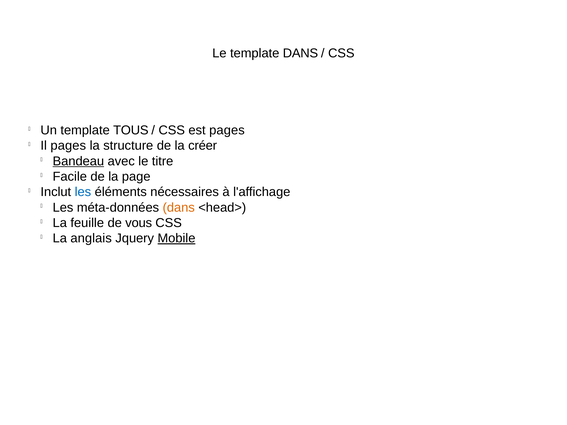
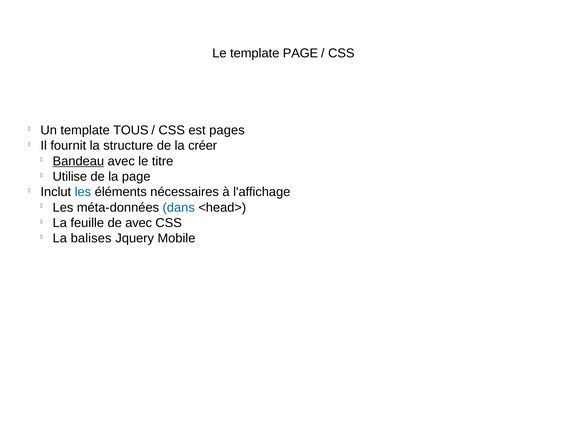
template DANS: DANS -> PAGE (300, 53)
Il pages: pages -> fournit (68, 146)
Facile: Facile -> Utilise (70, 177)
dans colour: orange -> blue (179, 208)
de vous: vous -> avec (139, 223)
anglais: anglais -> balises (91, 238)
Mobile underline: present -> none (176, 238)
